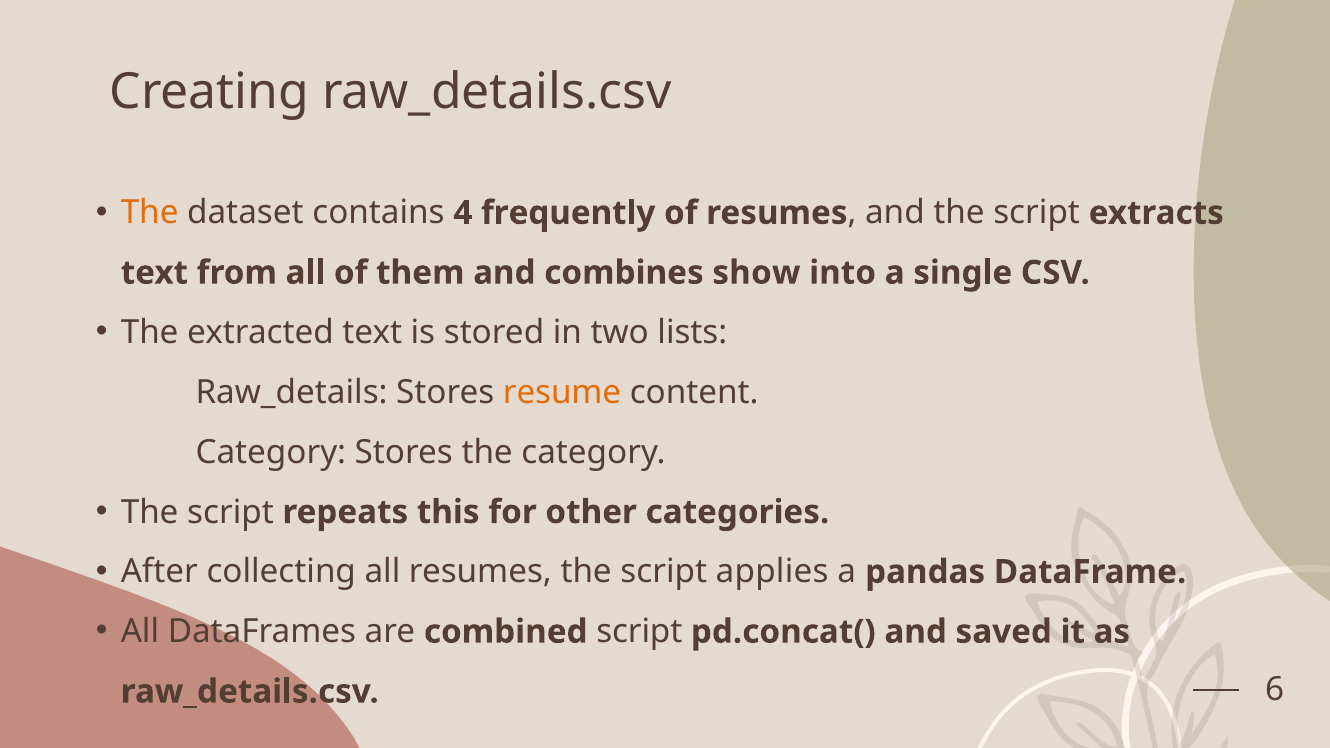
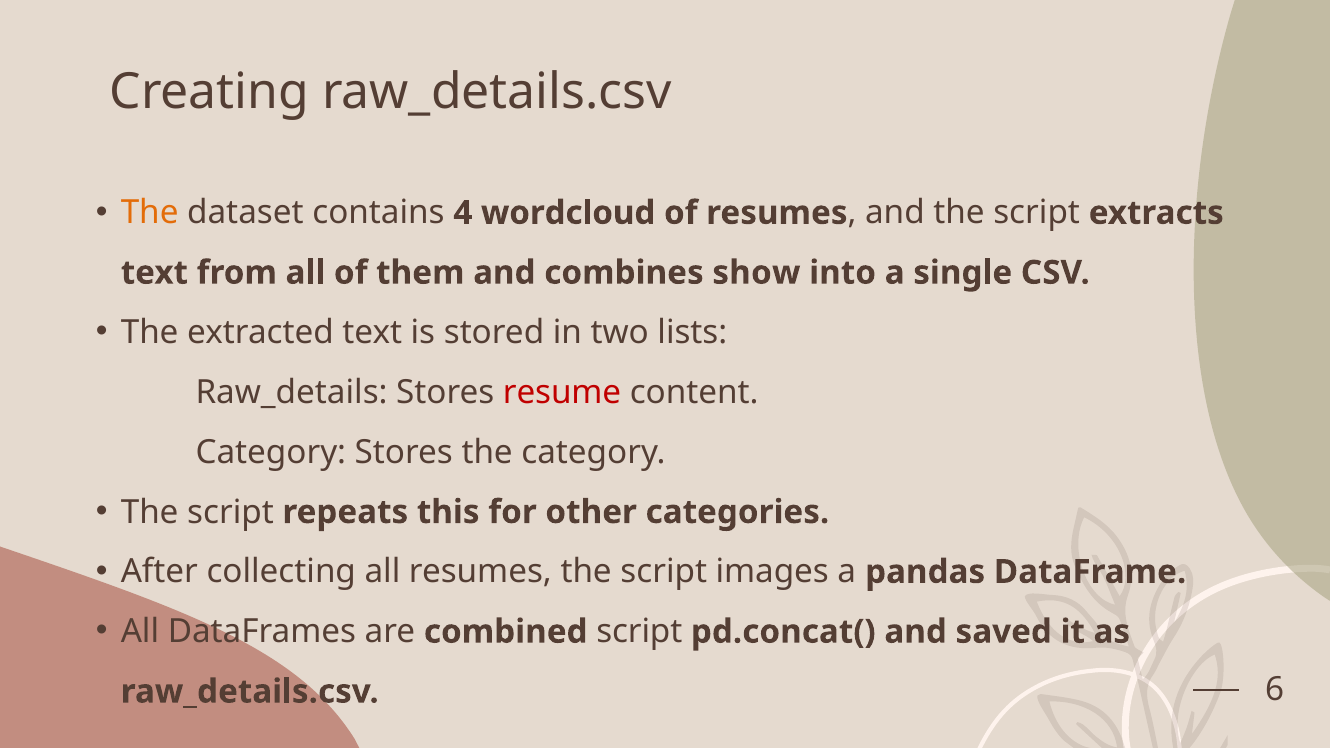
frequently: frequently -> wordcloud (568, 213)
resume colour: orange -> red (562, 392)
applies: applies -> images (772, 572)
